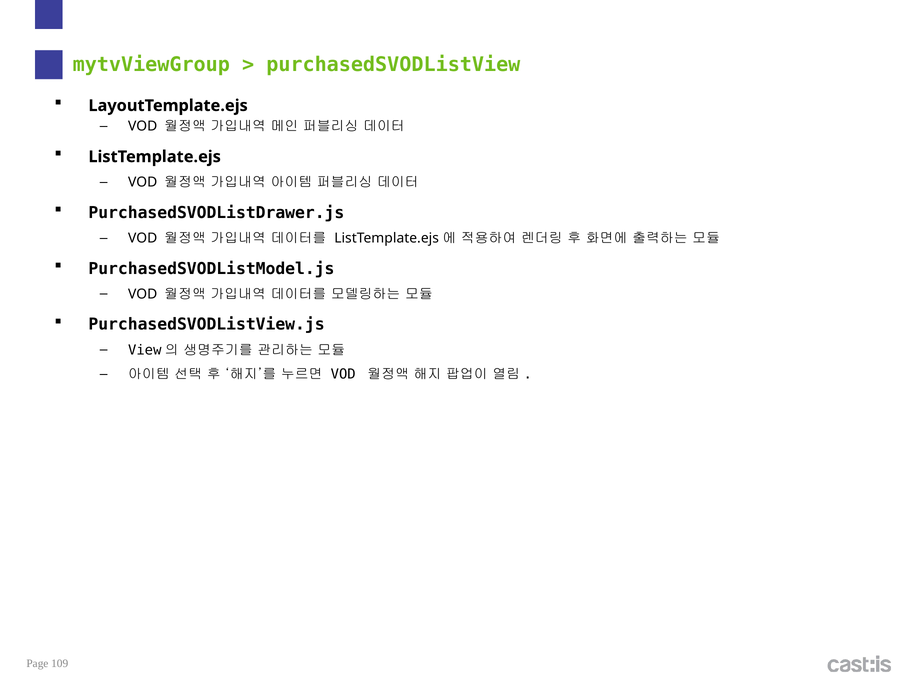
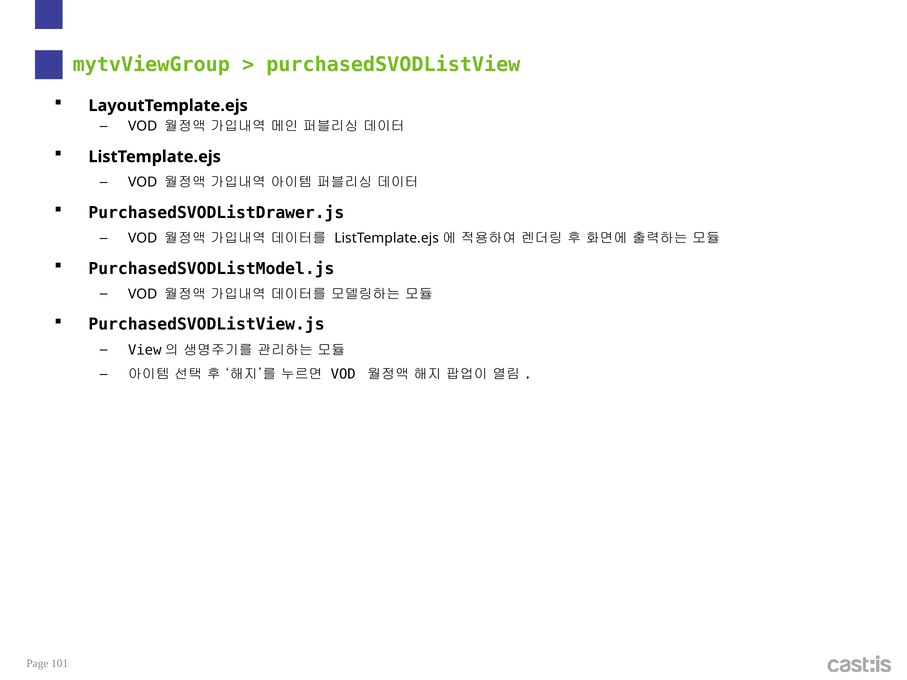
109: 109 -> 101 (60, 664)
